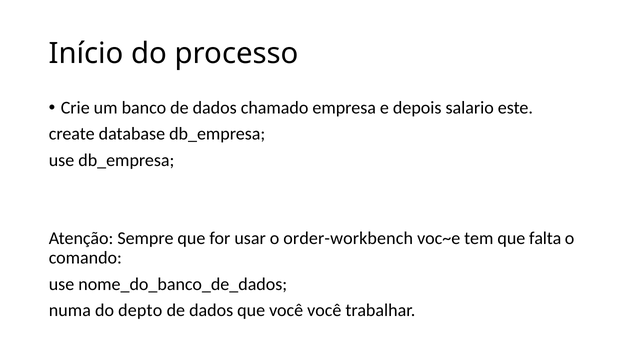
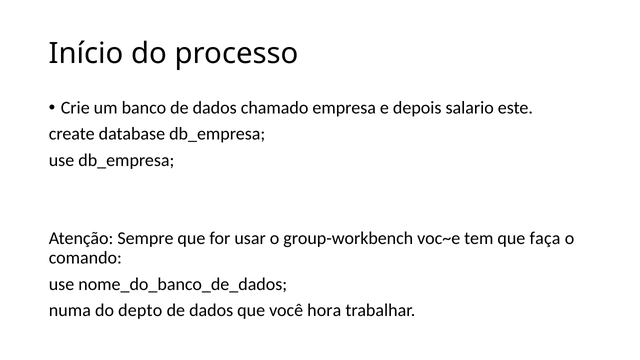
order-workbench: order-workbench -> group-workbench (348, 238)
falta: falta -> faça (545, 238)
você você: você -> hora (324, 310)
